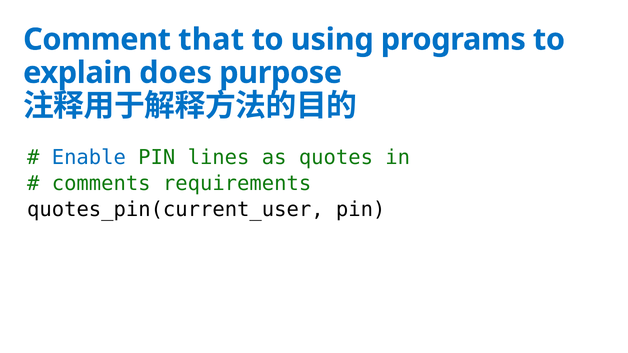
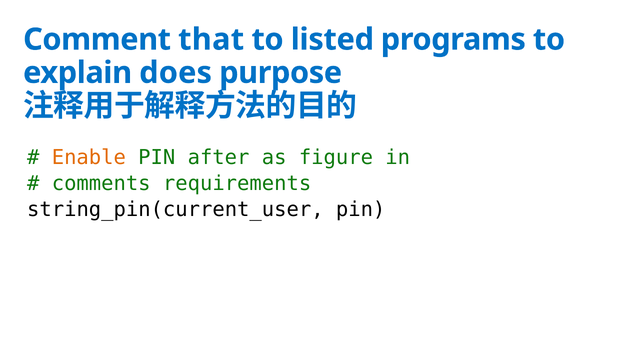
using: using -> listed (332, 40)
Enable colour: blue -> orange (89, 158)
lines: lines -> after (219, 158)
quotes: quotes -> figure (336, 158)
quotes_pin(current_user: quotes_pin(current_user -> string_pin(current_user (175, 210)
